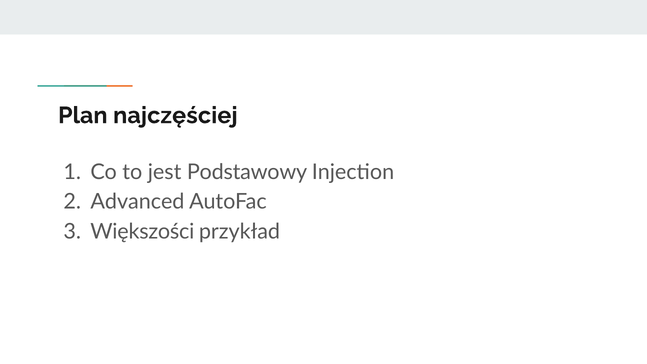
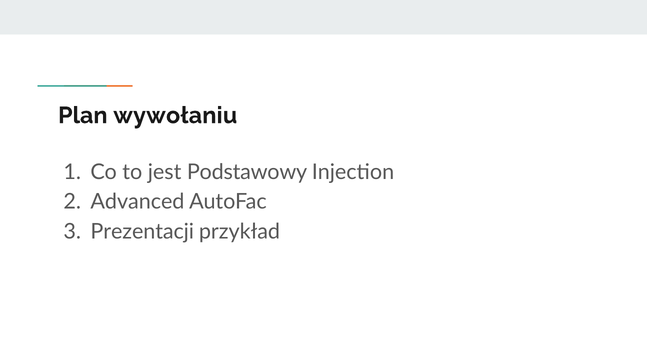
najczęściej: najczęściej -> wywołaniu (175, 115)
Większości: Większości -> Prezentacji (142, 231)
